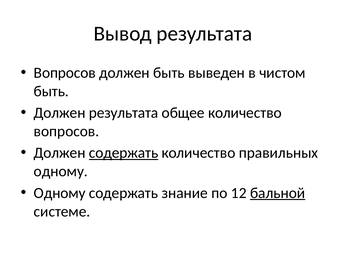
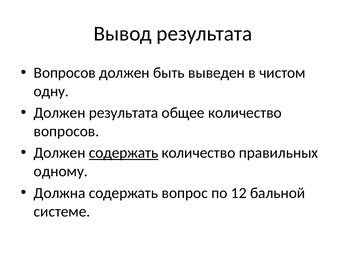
быть: быть -> одну (51, 91)
Одному: Одному -> Должна (60, 193)
знание: знание -> вопрос (185, 193)
бальной underline: present -> none (278, 193)
